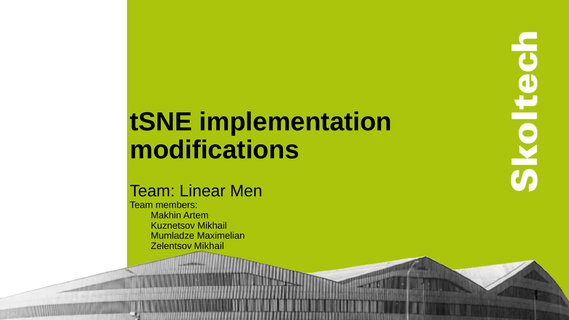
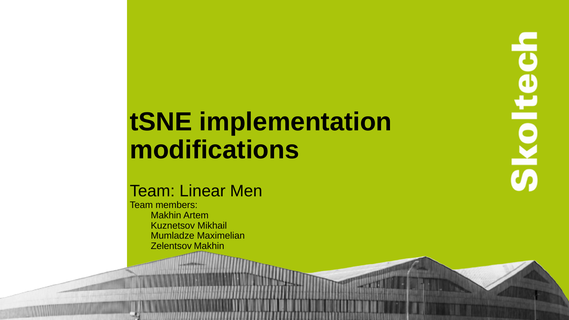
Zelentsov Mikhail: Mikhail -> Makhin (209, 246)
